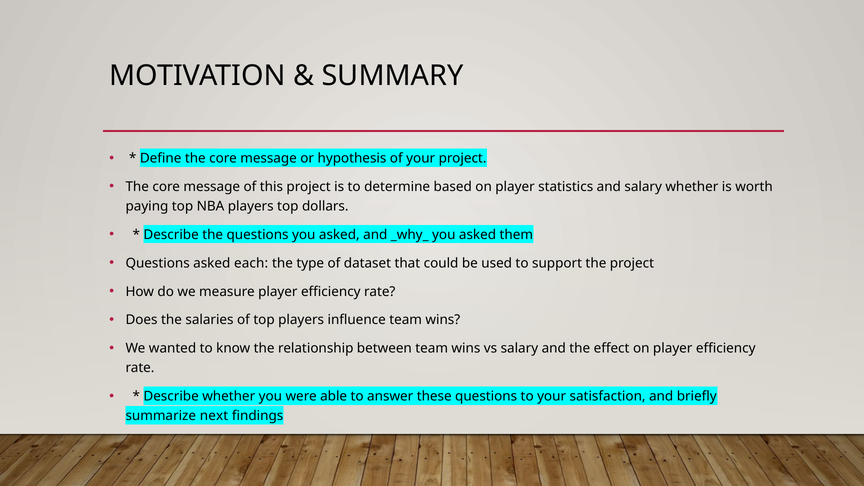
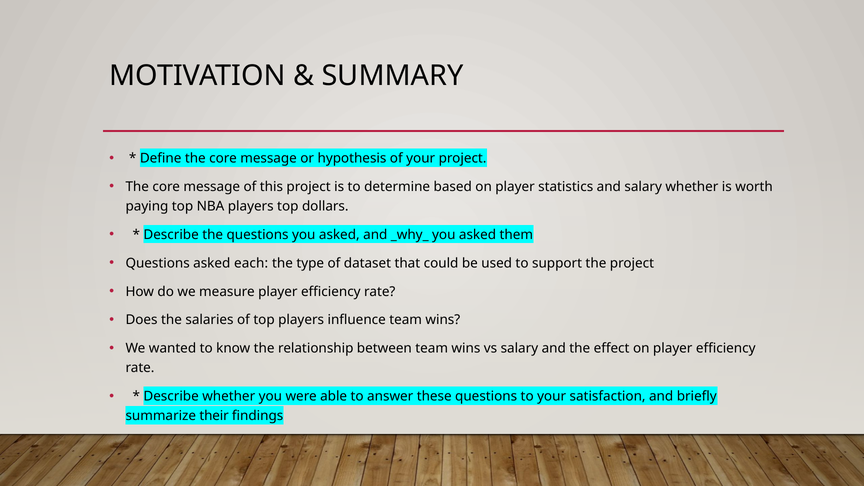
next: next -> their (214, 416)
